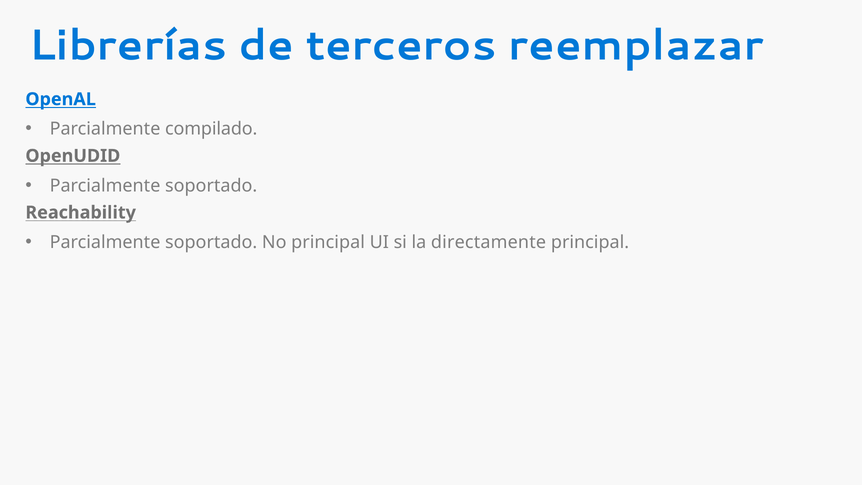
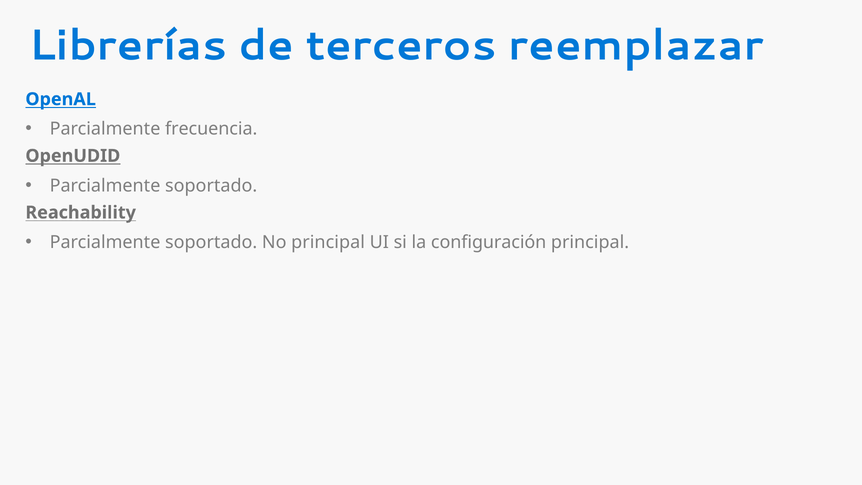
compilado: compilado -> frecuencia (211, 129)
directamente: directamente -> configuración (489, 242)
